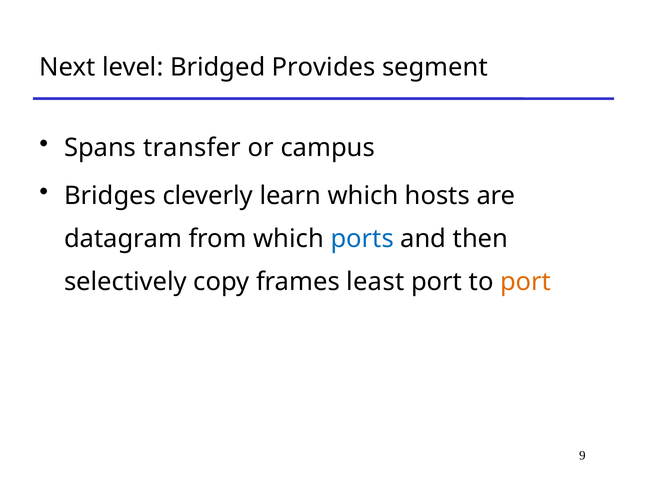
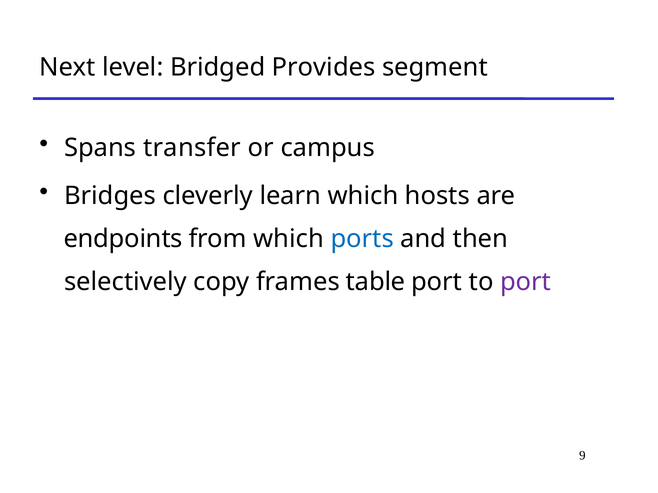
datagram: datagram -> endpoints (123, 239)
least: least -> table (376, 282)
port colour: orange -> purple (526, 282)
